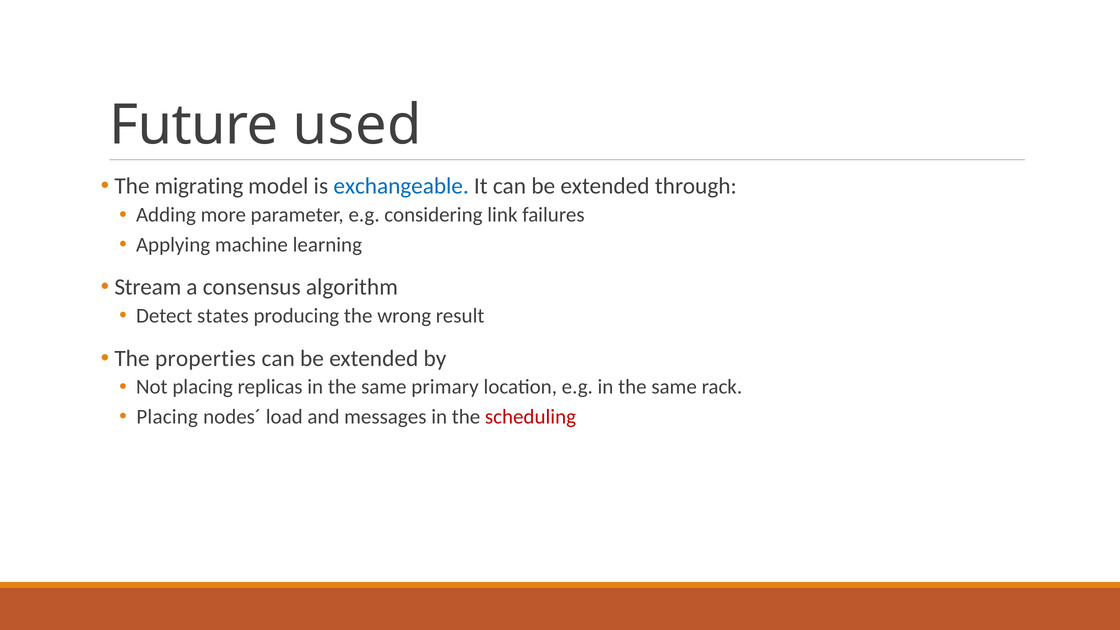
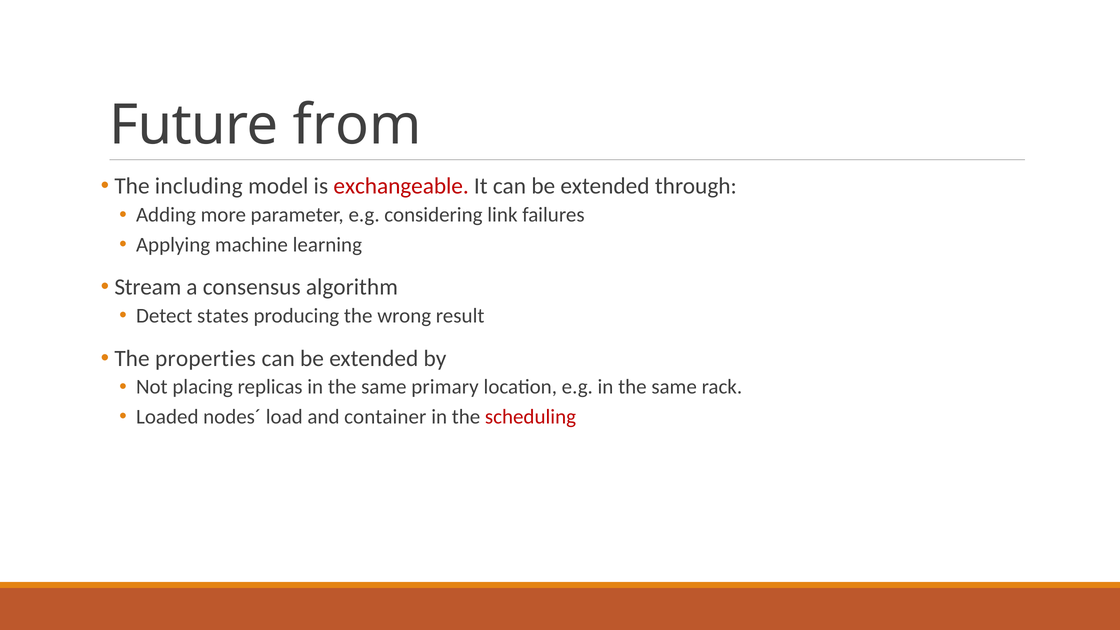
used: used -> from (357, 125)
migrating: migrating -> including (199, 186)
exchangeable colour: blue -> red (401, 186)
Placing: Placing -> Loaded (167, 417)
messages: messages -> container (385, 417)
